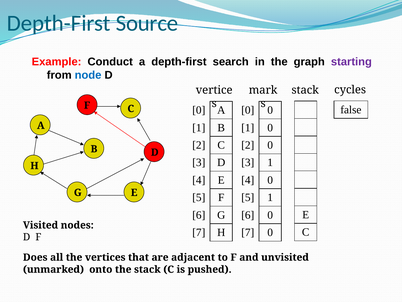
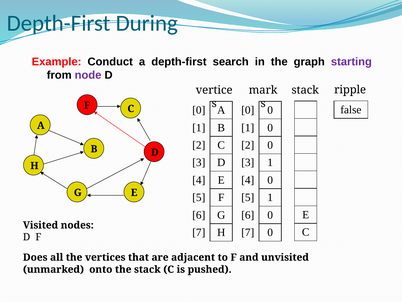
Source: Source -> During (147, 23)
node colour: blue -> purple (88, 75)
cycles: cycles -> ripple (350, 90)
